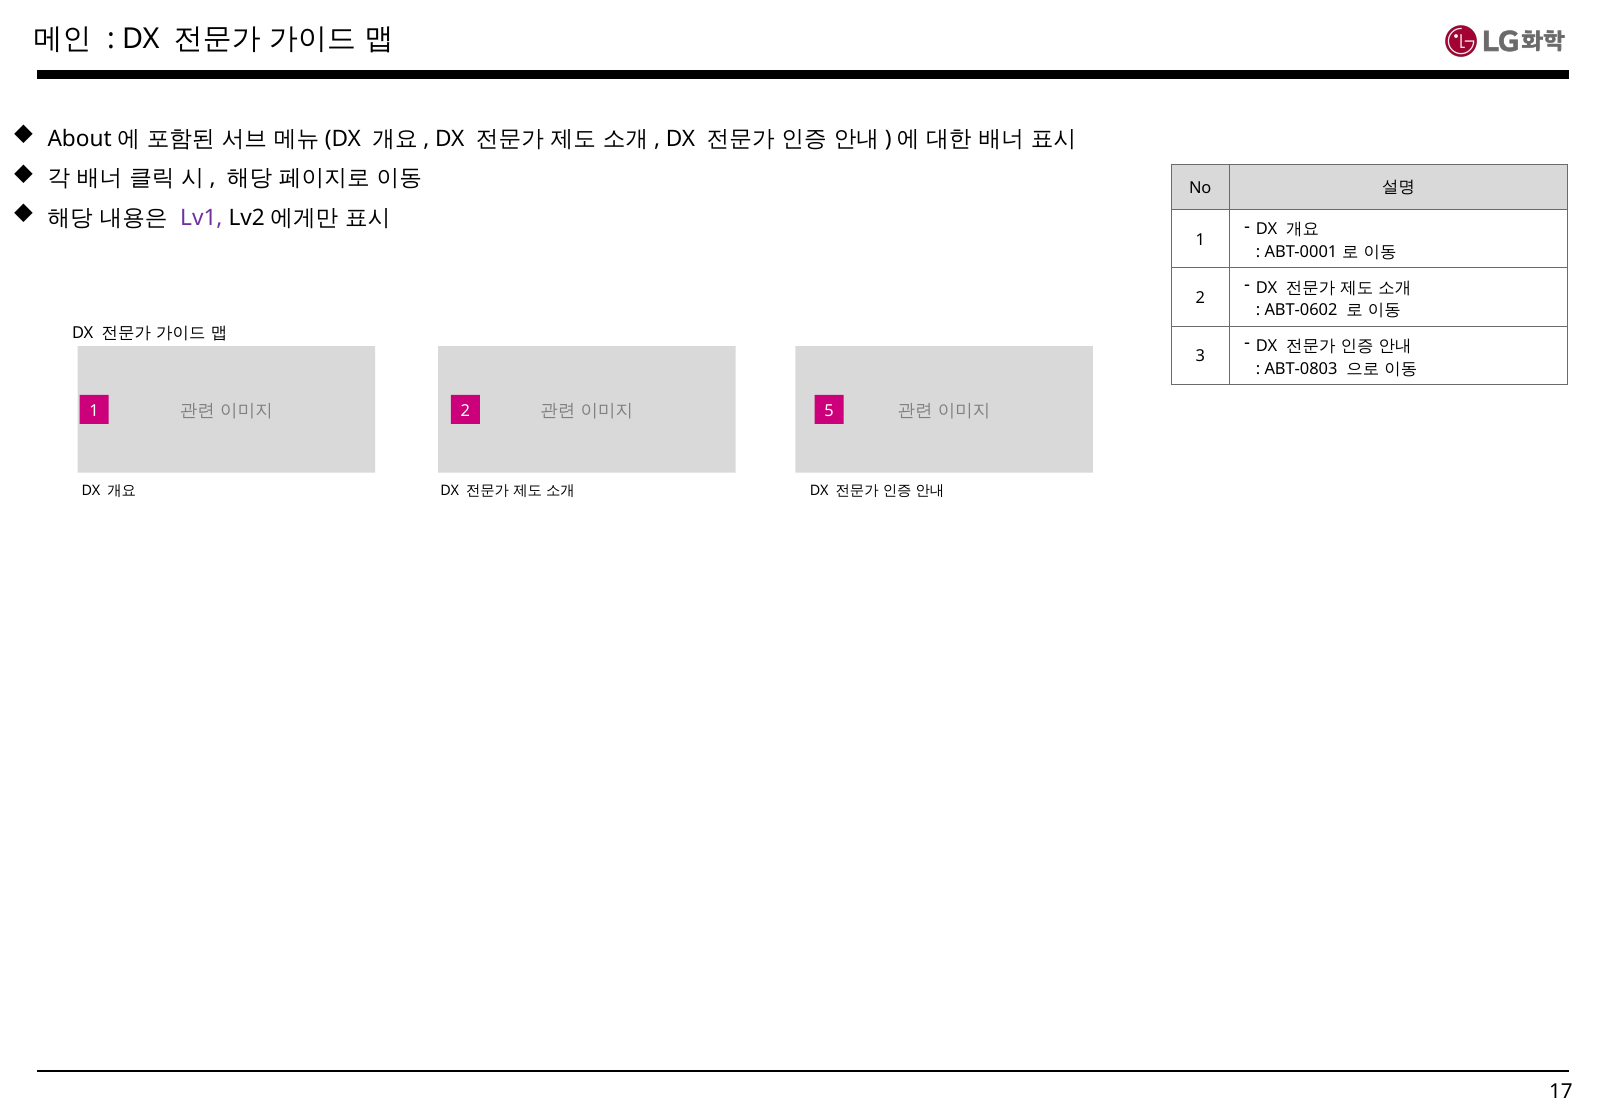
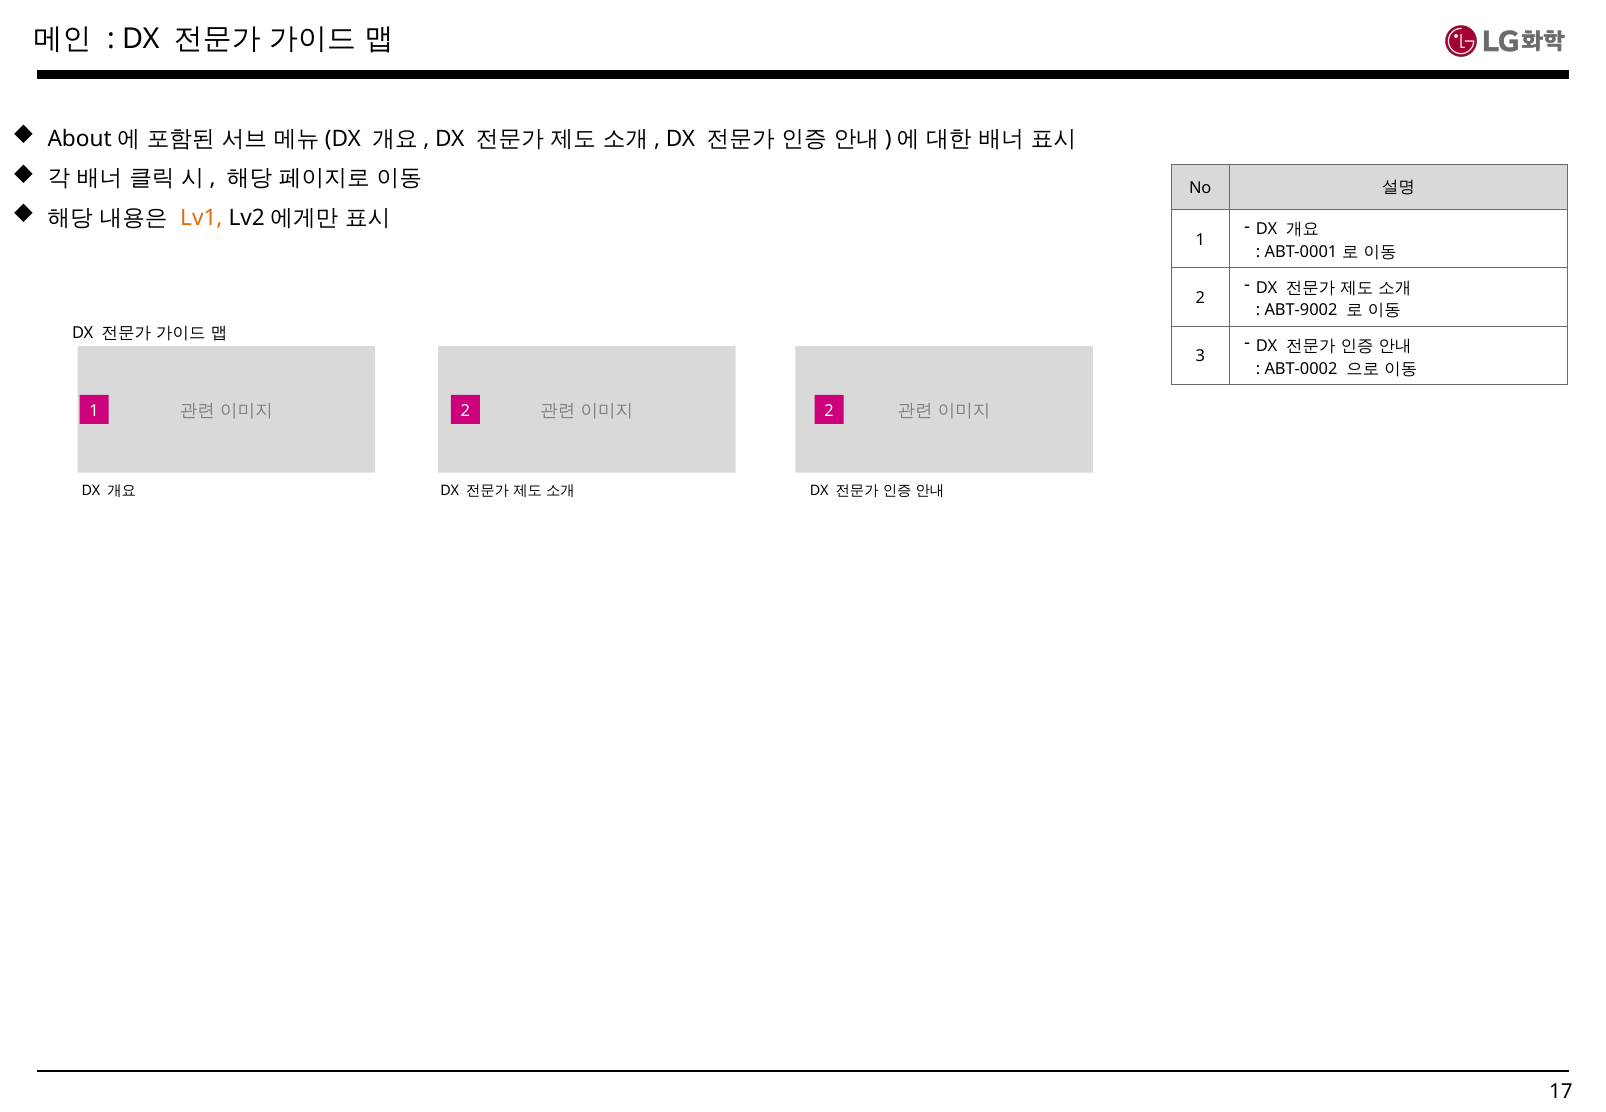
Lv1 colour: purple -> orange (201, 218)
ABT-0602: ABT-0602 -> ABT-9002 (1301, 310)
ABT-0803: ABT-0803 -> ABT-0002 (1301, 369)
2 5: 5 -> 2 (829, 411)
